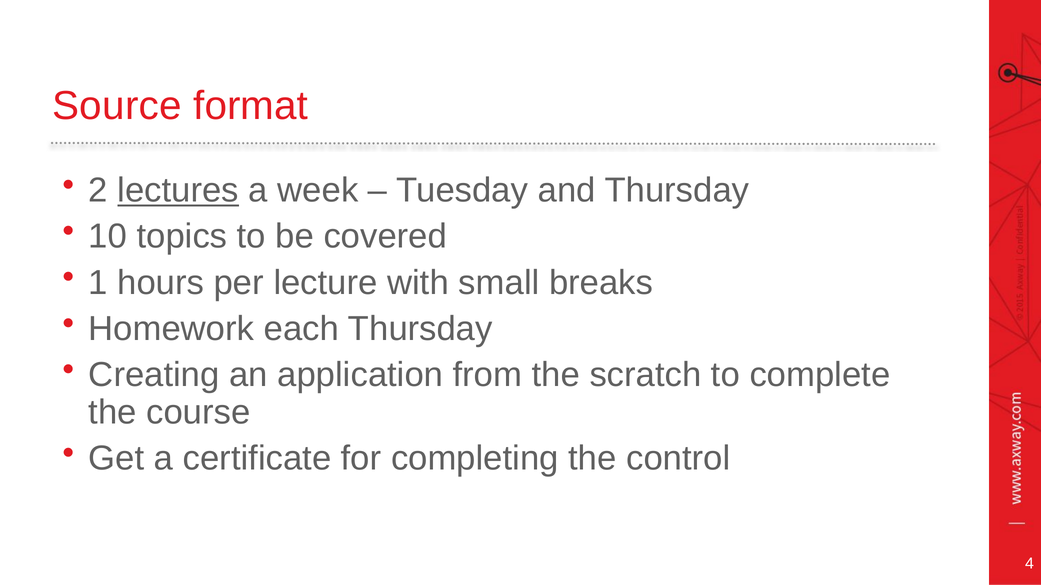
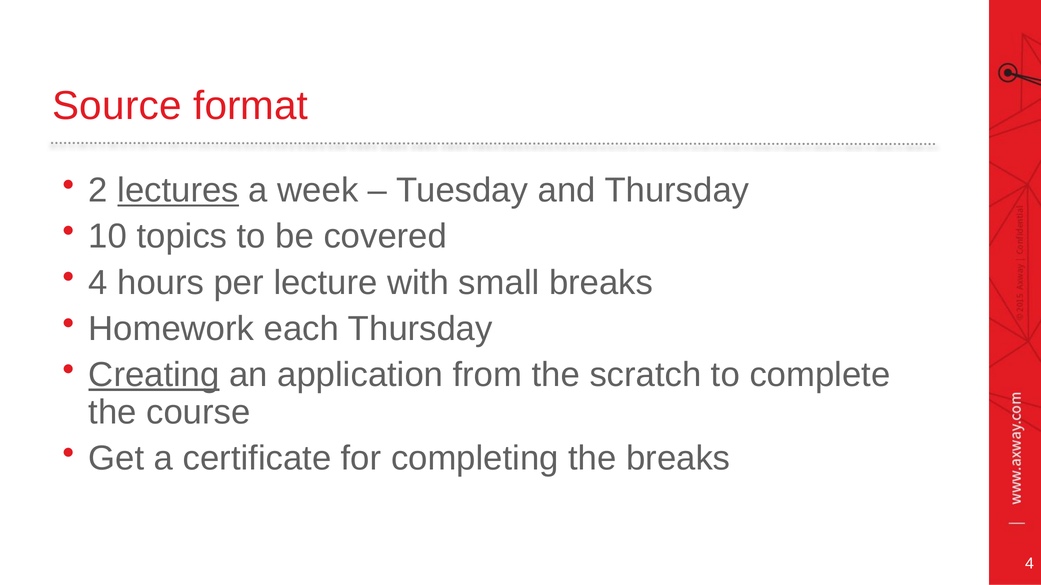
1: 1 -> 4 (98, 283)
Creating underline: none -> present (154, 375)
the control: control -> breaks (678, 459)
